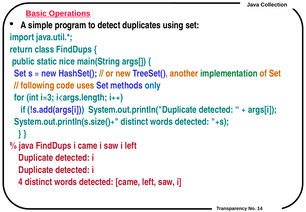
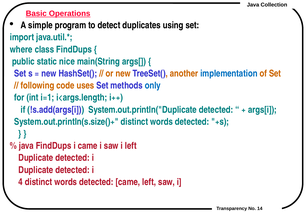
return: return -> where (21, 49)
implementation colour: green -> blue (229, 73)
i=3: i=3 -> i=1 (47, 98)
